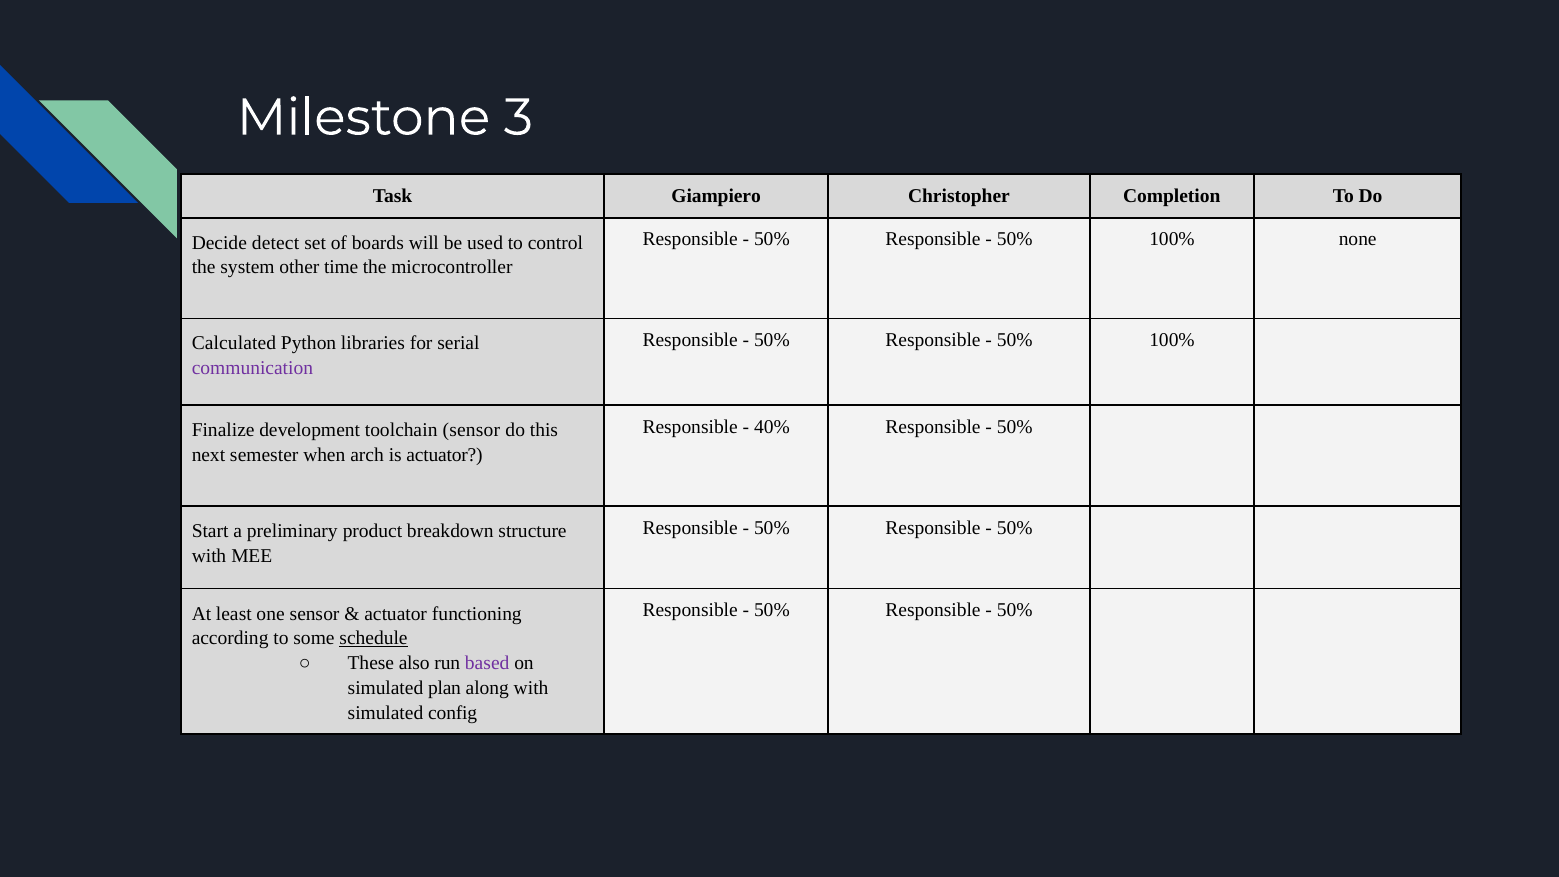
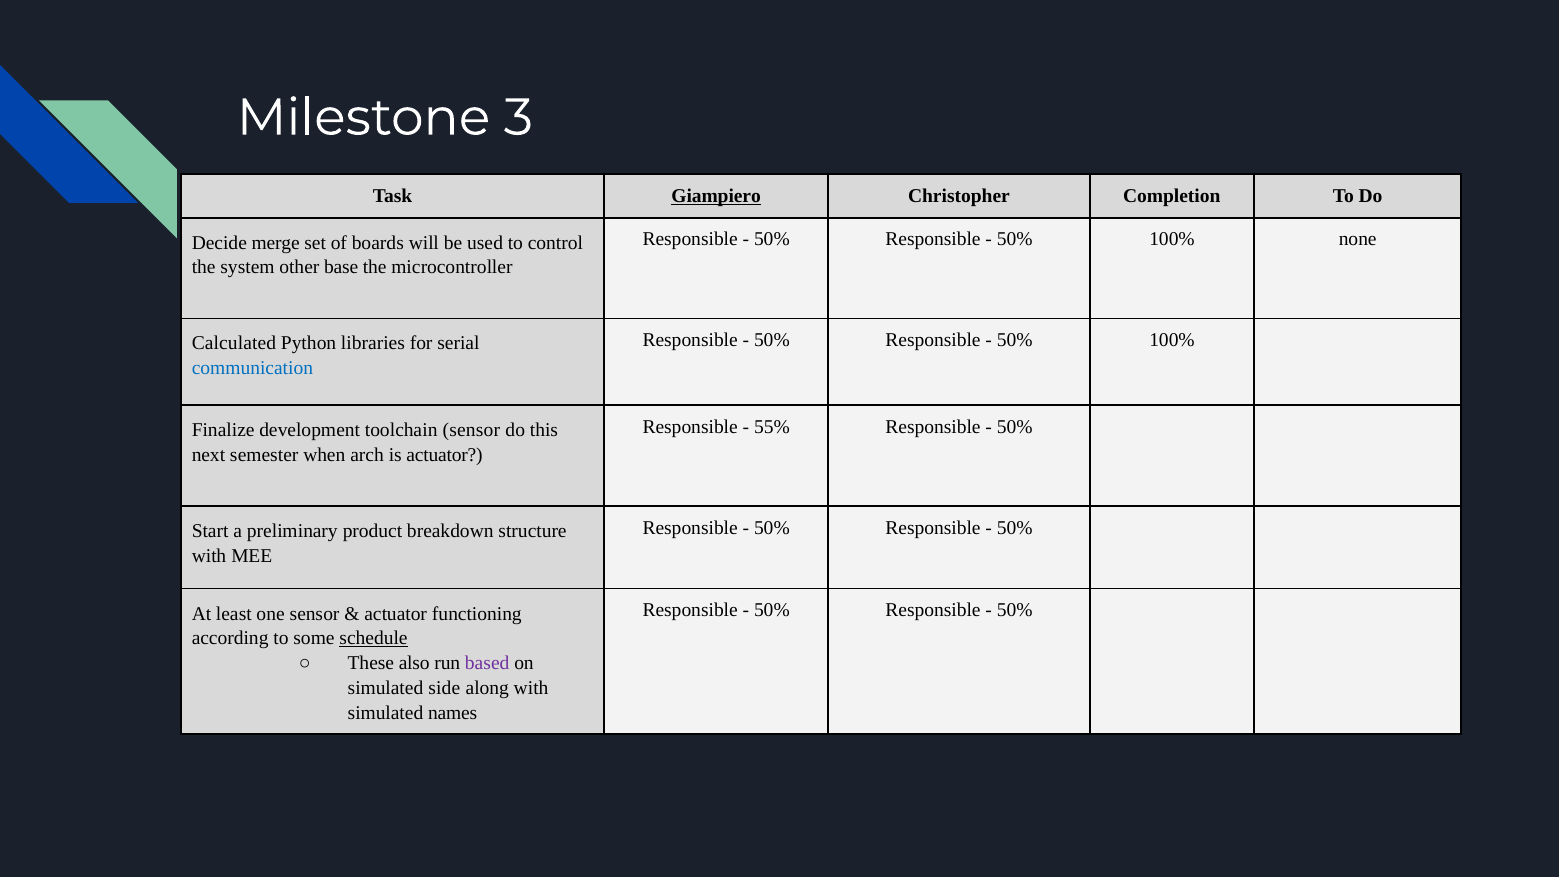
Giampiero underline: none -> present (716, 196)
detect: detect -> merge (276, 243)
time: time -> base (341, 267)
communication colour: purple -> blue (252, 368)
40%: 40% -> 55% (772, 427)
plan: plan -> side (444, 688)
config: config -> names (453, 713)
